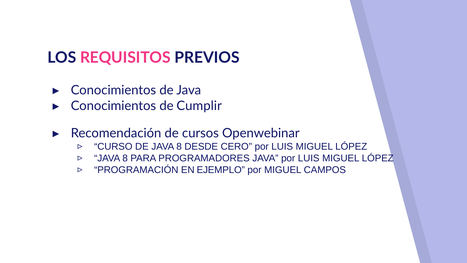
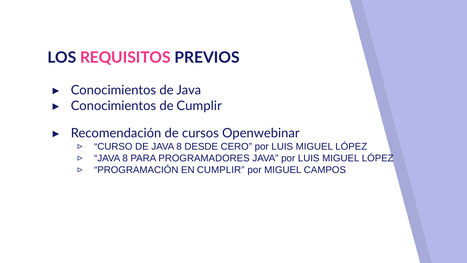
EN EJEMPLO: EJEMPLO -> CUMPLIR (221, 170)
